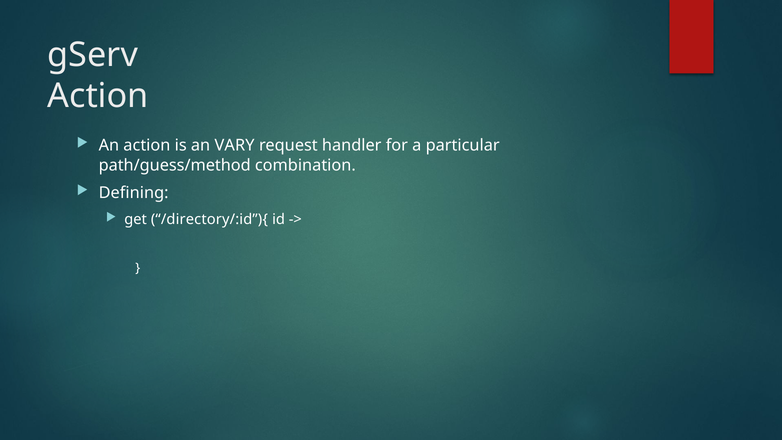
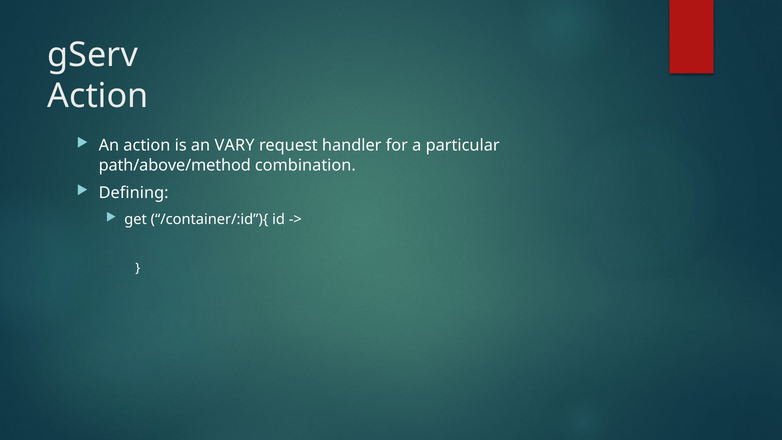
path/guess/method: path/guess/method -> path/above/method (175, 165)
/directory/:id”){: /directory/:id”){ -> /container/:id”){ (210, 219)
